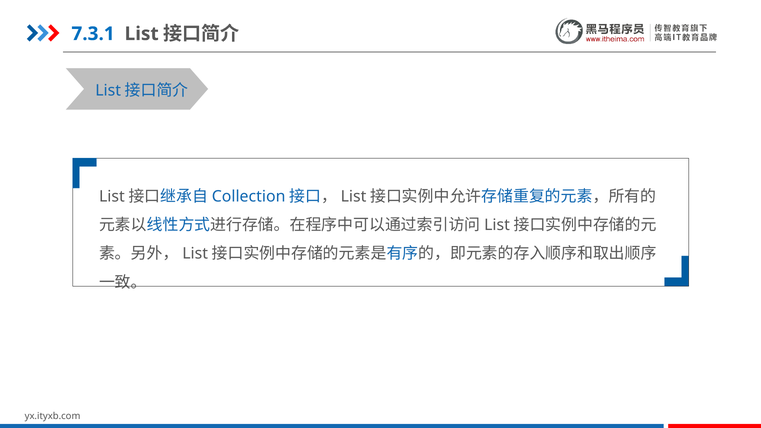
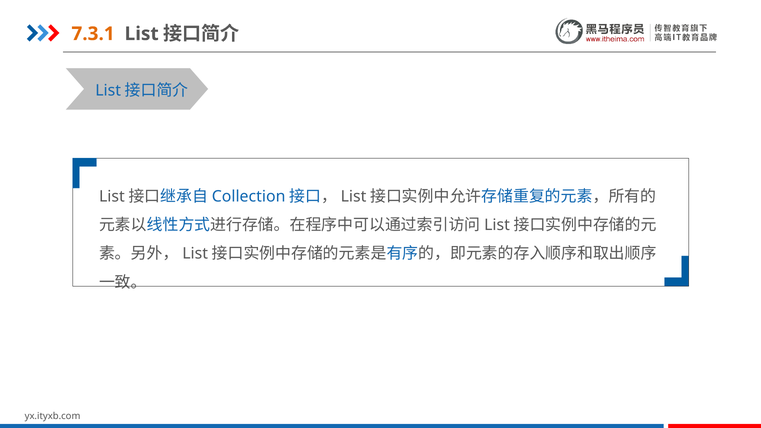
7.3.1 colour: blue -> orange (93, 34)
